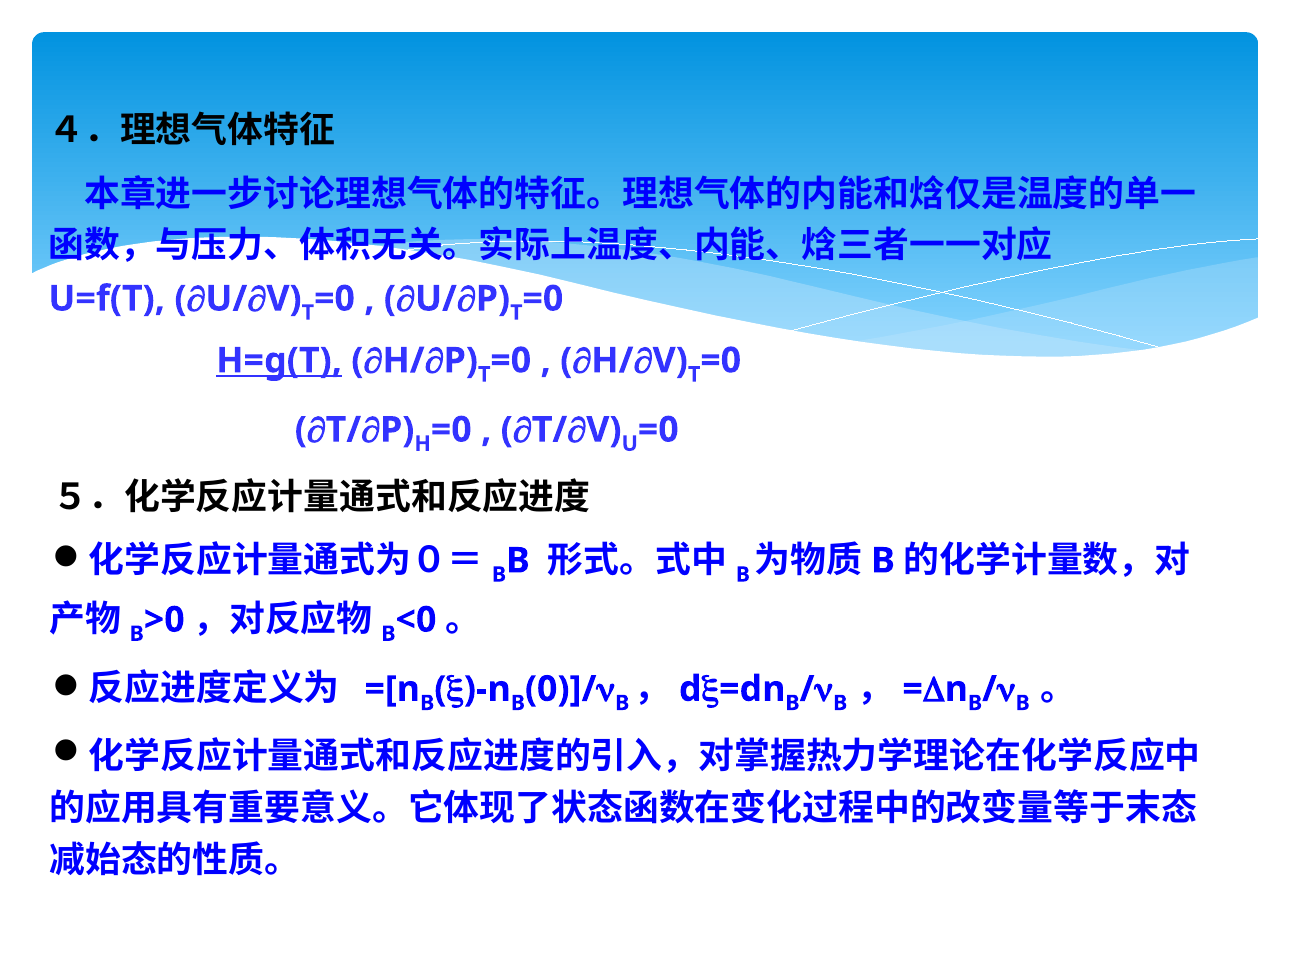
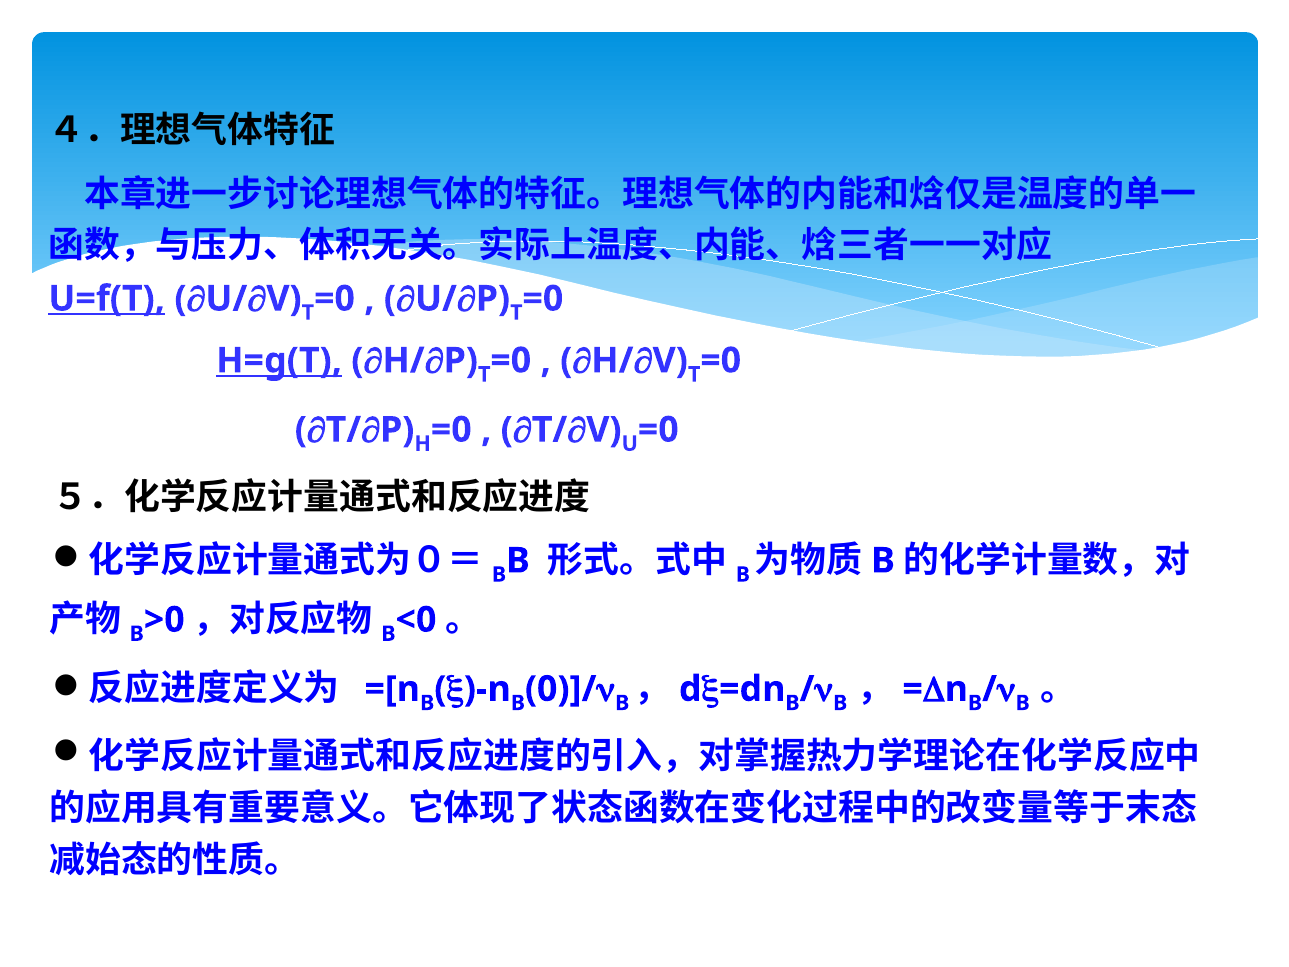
U=f(T underline: none -> present (107, 299)
